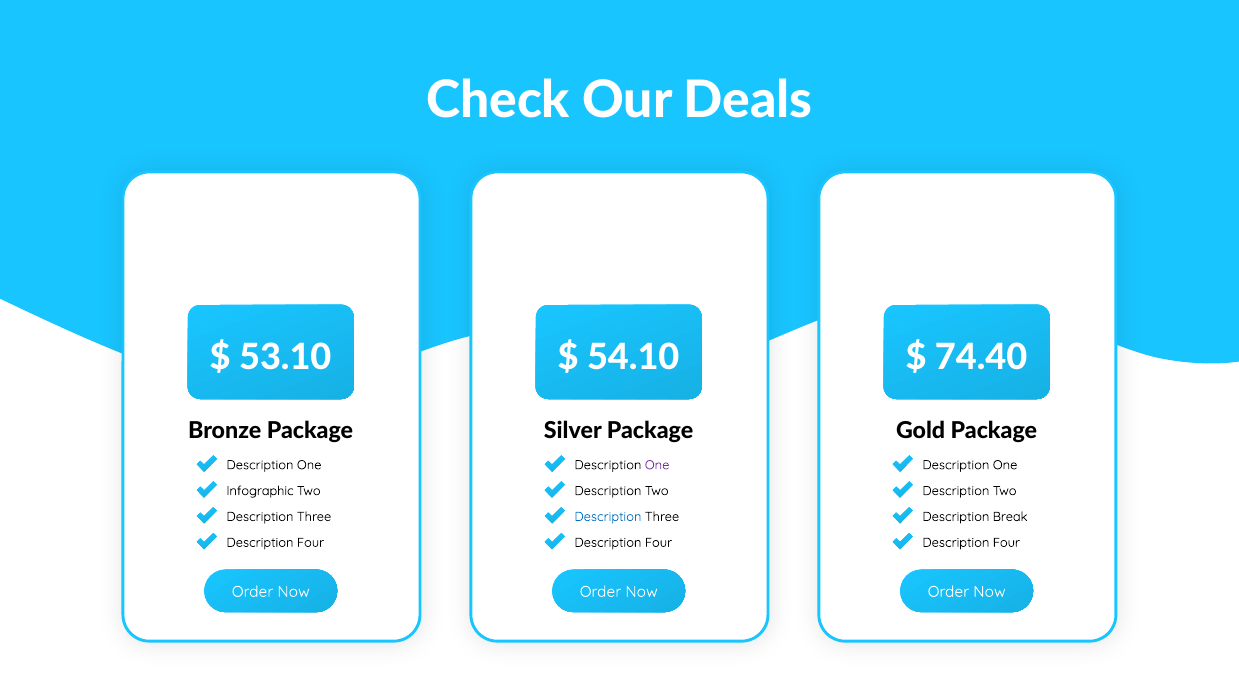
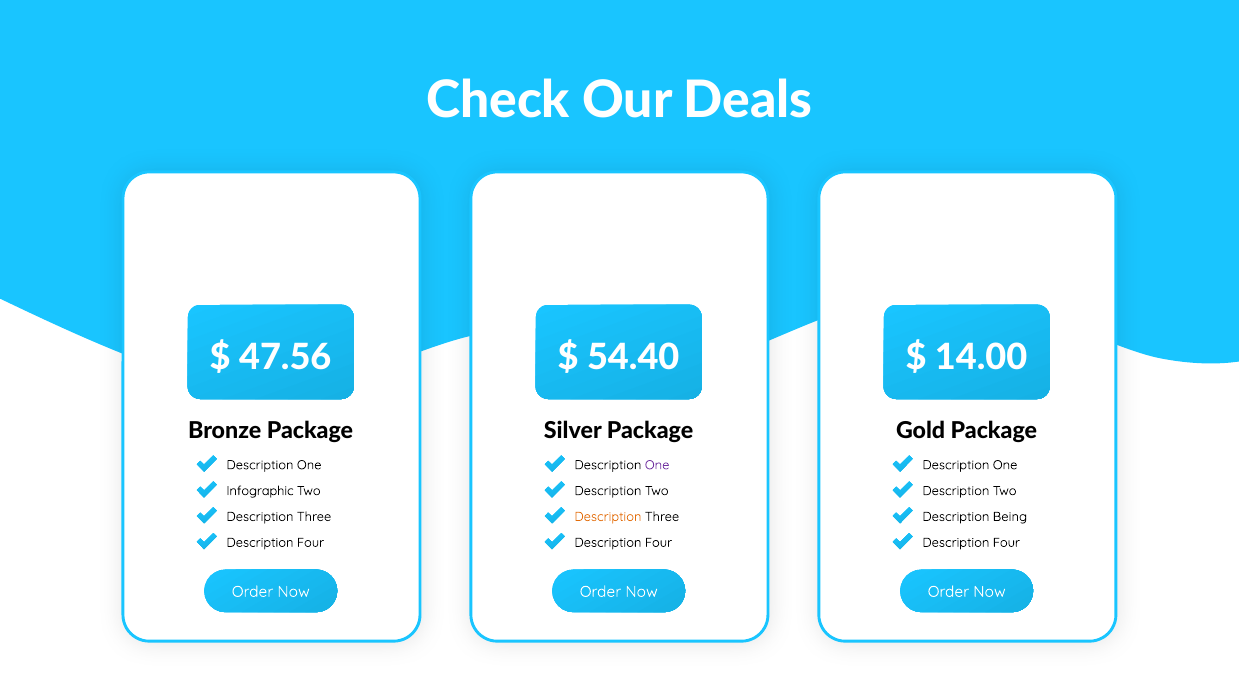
53.10: 53.10 -> 47.56 (285, 357)
54.10: 54.10 -> 54.40 (633, 357)
74.40: 74.40 -> 14.00 (981, 357)
Description colour: blue -> orange (608, 517)
Break: Break -> Being (1010, 517)
